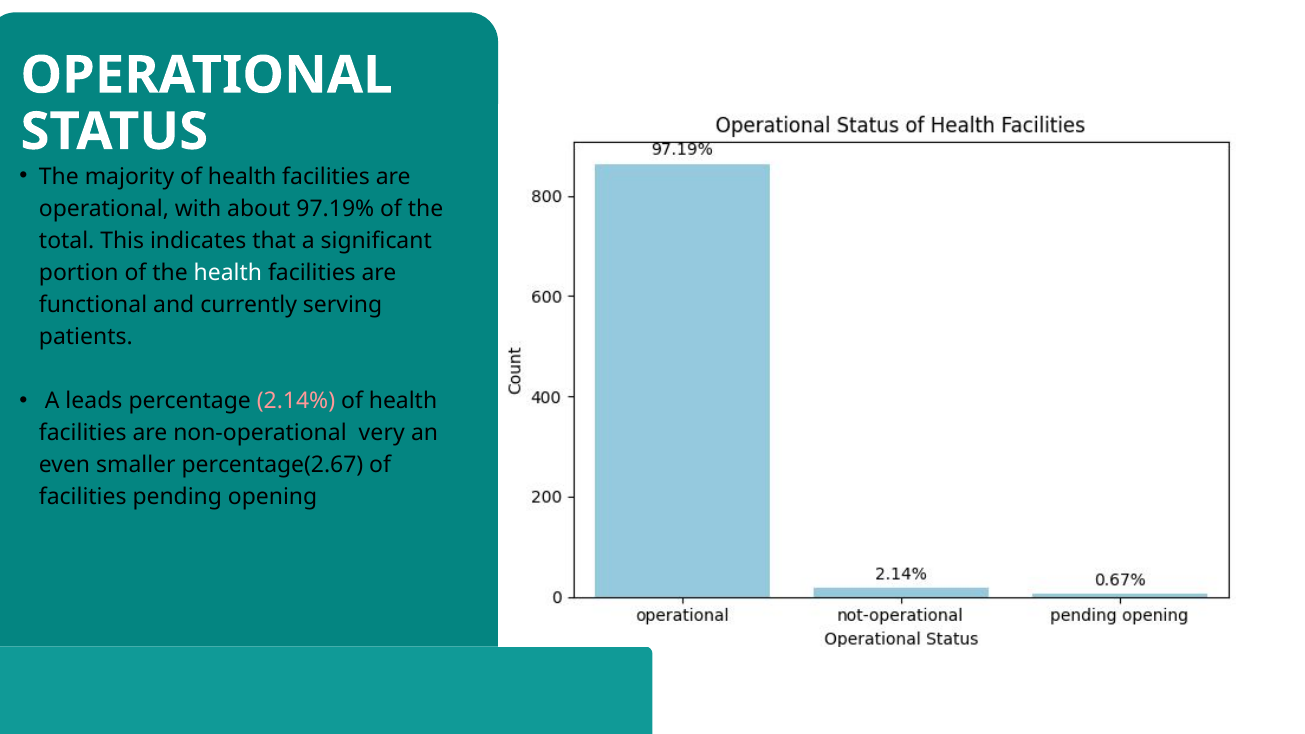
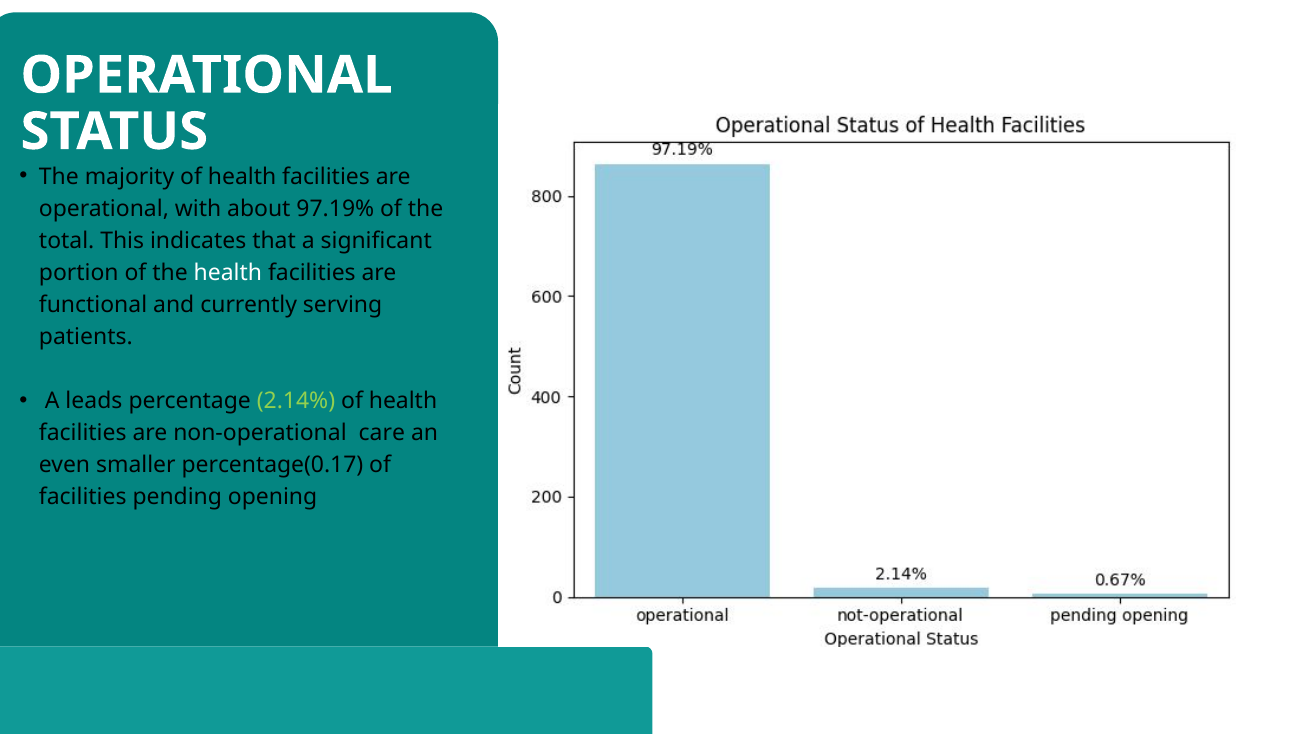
2.14% colour: pink -> light green (296, 401)
very: very -> care (382, 433)
percentage(2.67: percentage(2.67 -> percentage(0.17 (272, 465)
